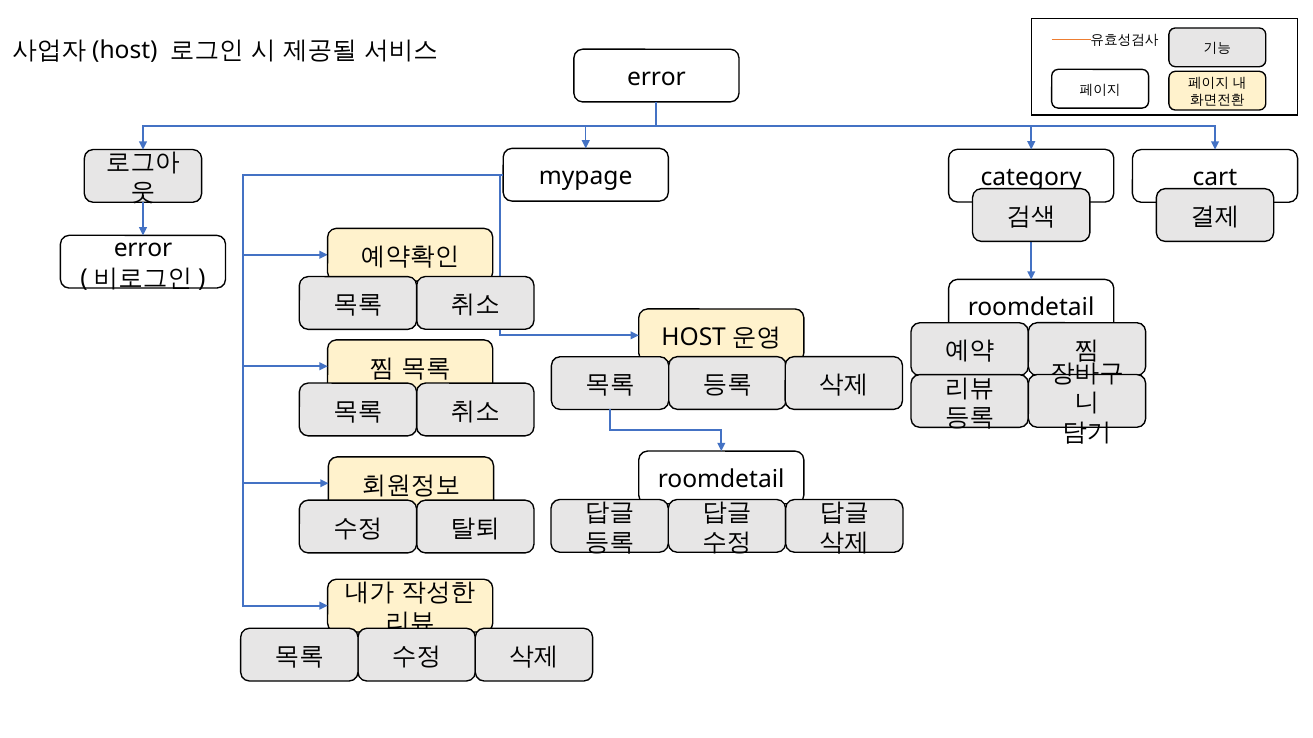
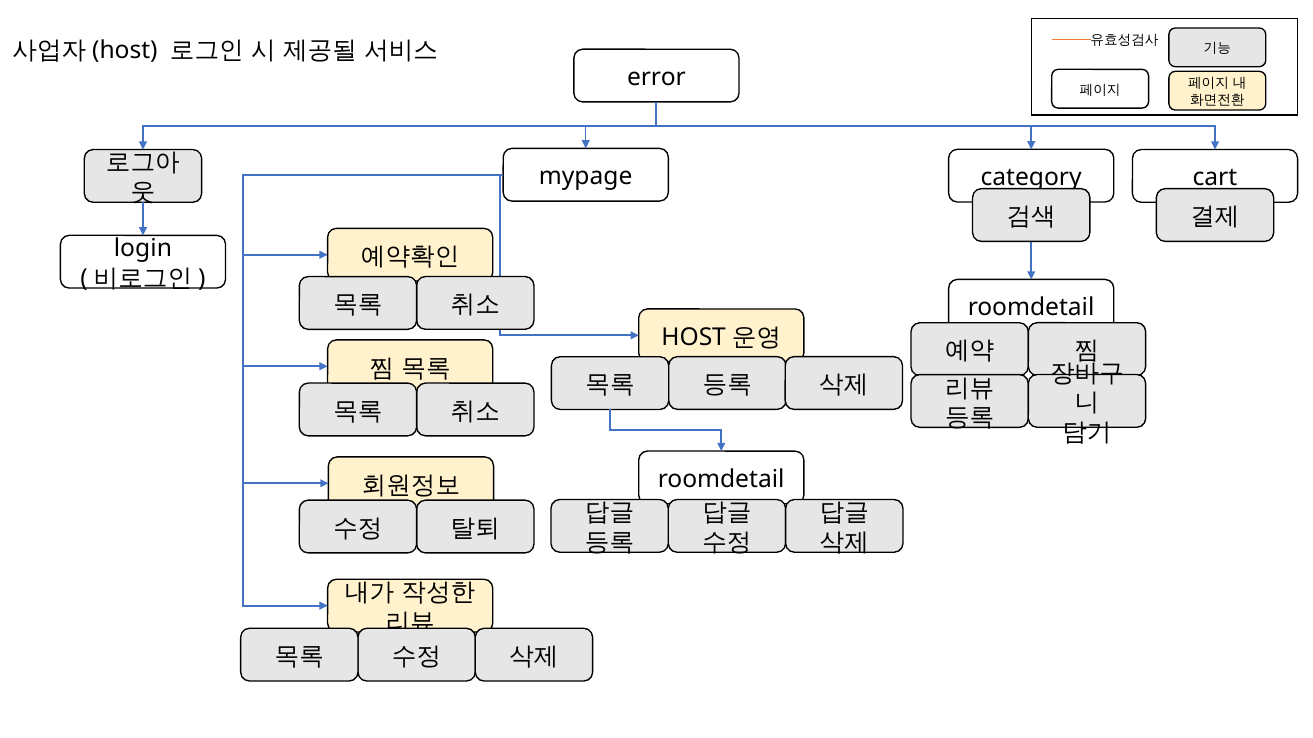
error: error -> login (143, 249)
